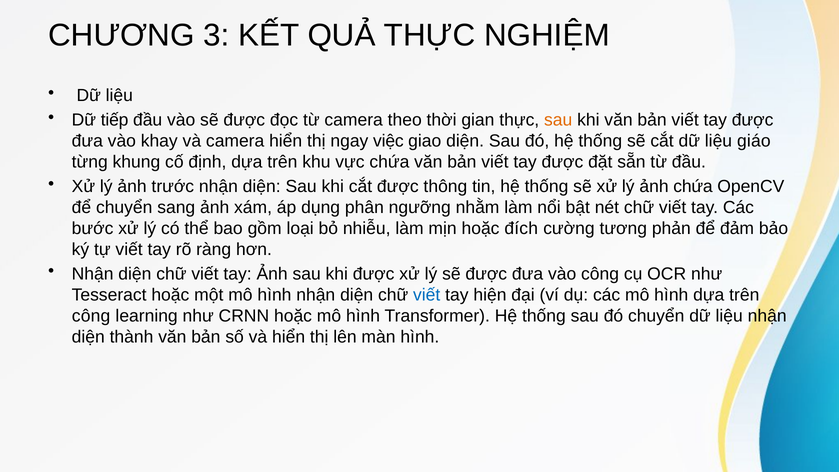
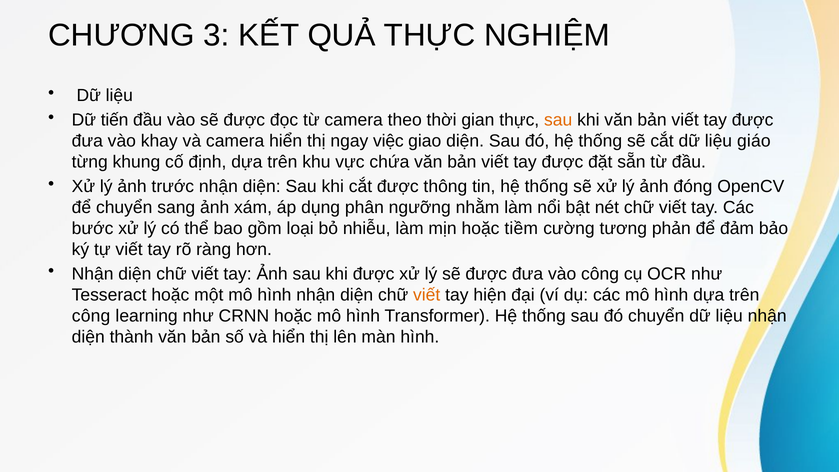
tiếp: tiếp -> tiến (115, 120)
ảnh chứa: chứa -> đóng (693, 187)
đích: đích -> tiềm (521, 229)
viết colour: blue -> orange (427, 295)
